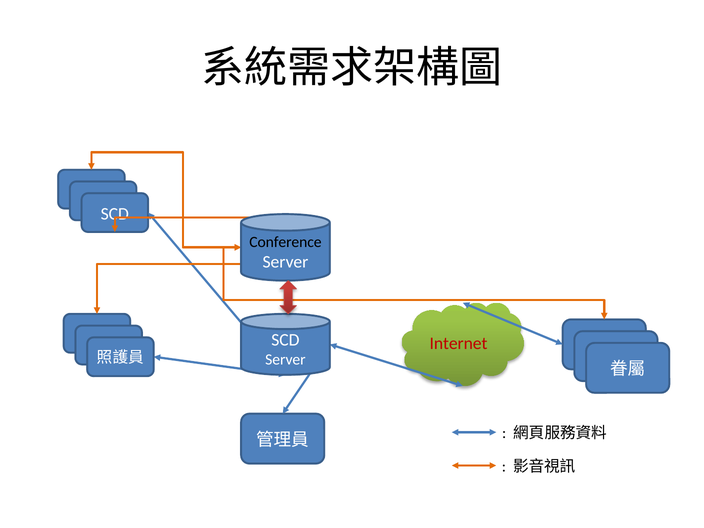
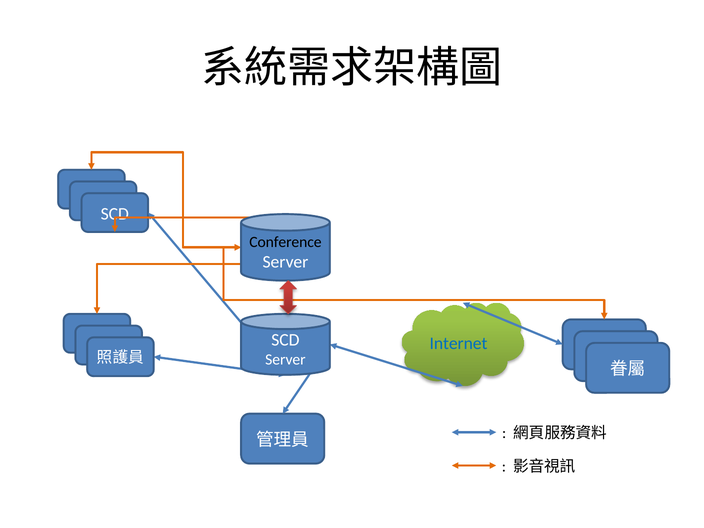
Internet colour: red -> blue (458, 344)
